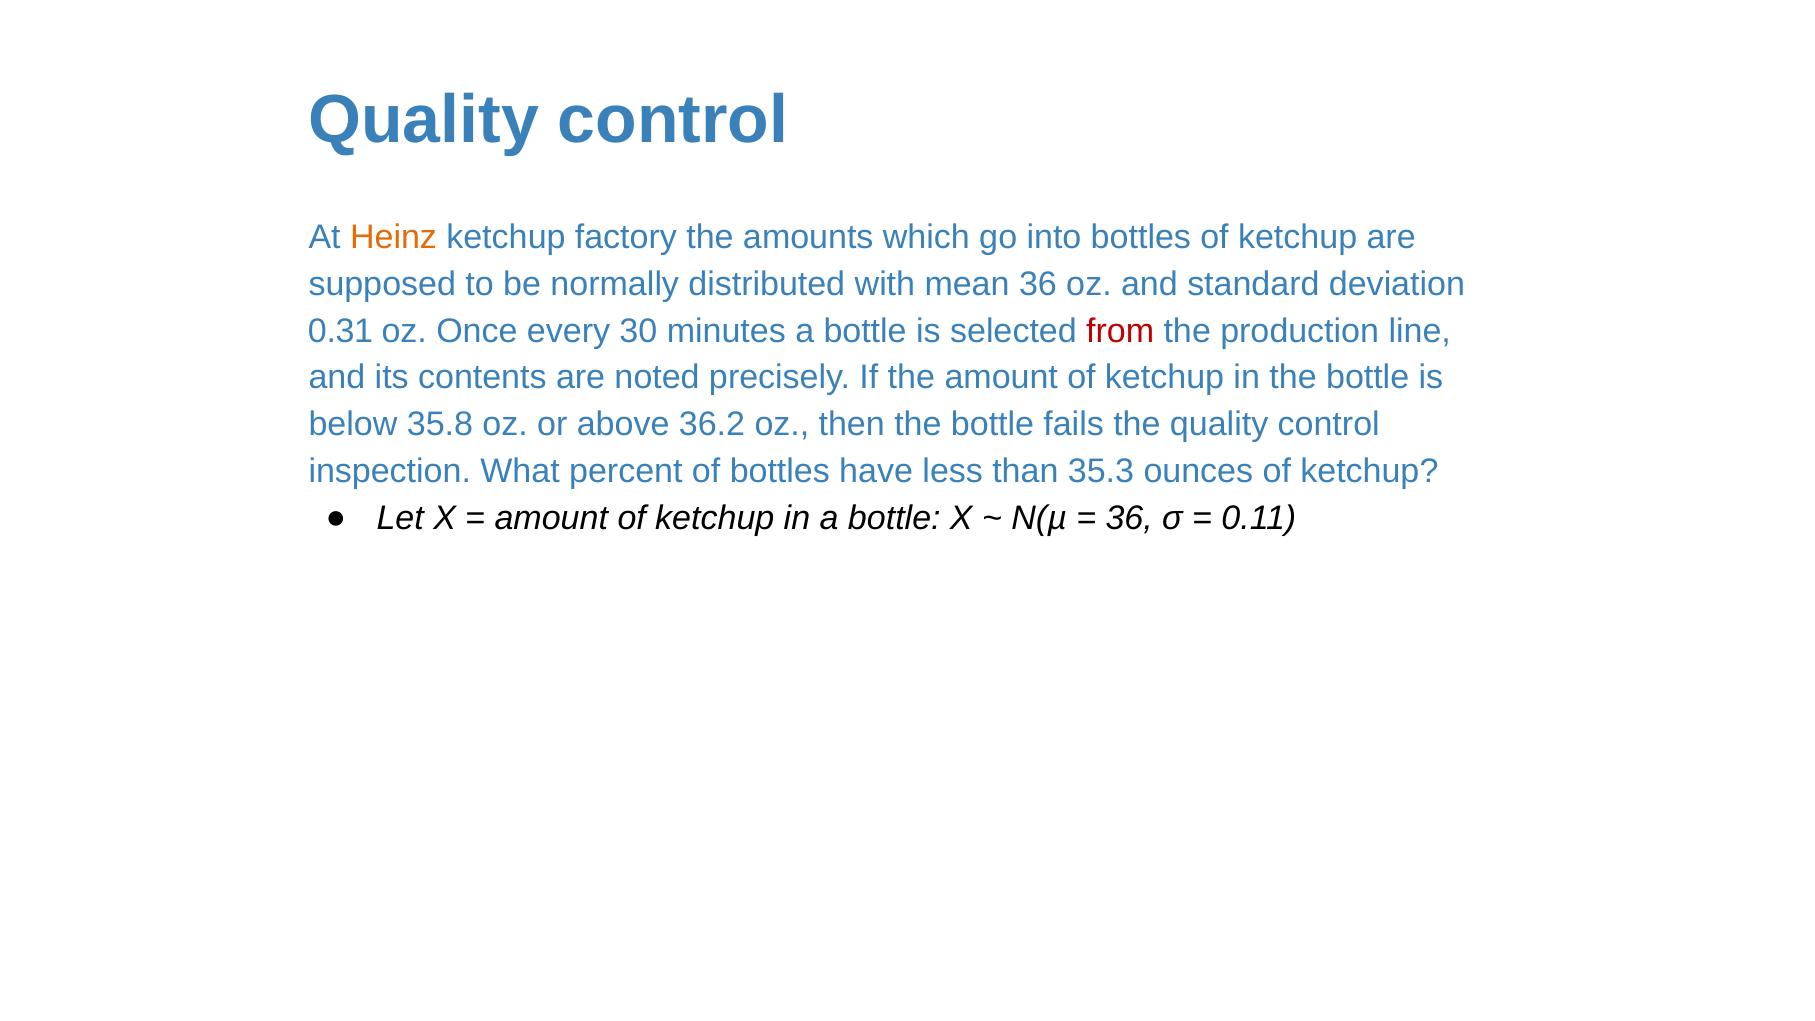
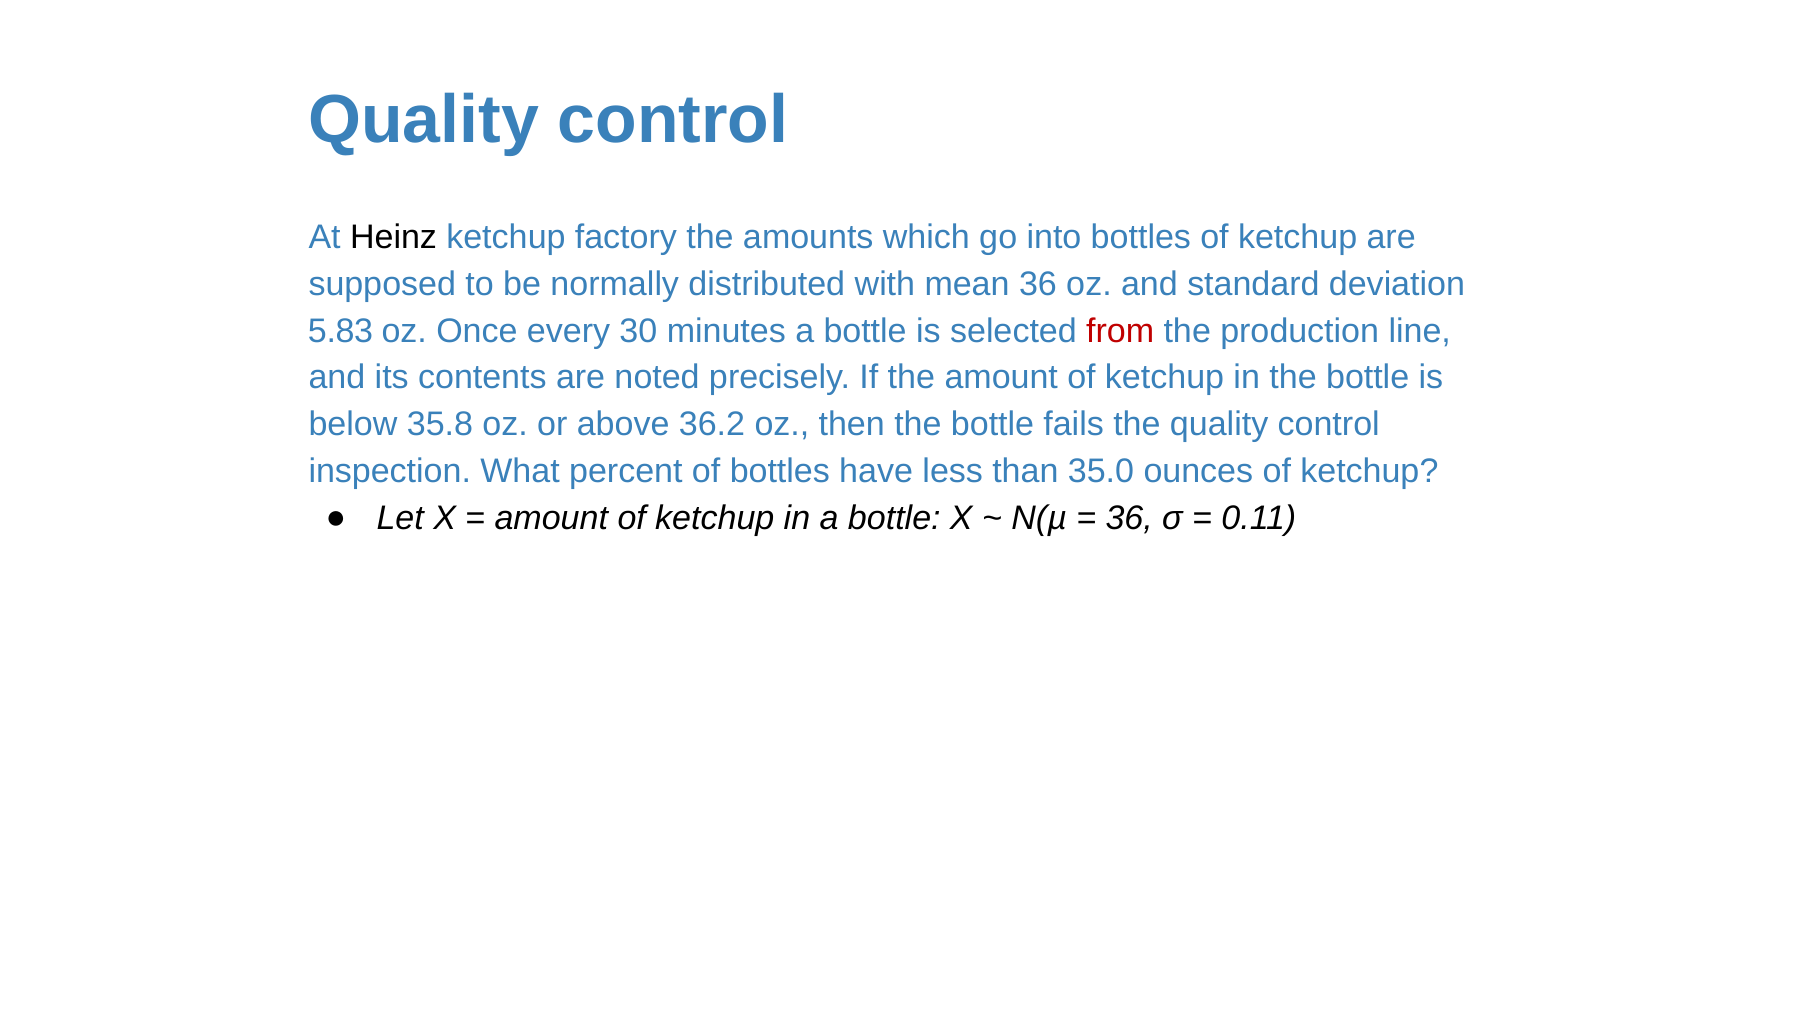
Heinz colour: orange -> black (394, 237)
0.31: 0.31 -> 5.83 (341, 331)
35.3: 35.3 -> 35.0 (1101, 472)
